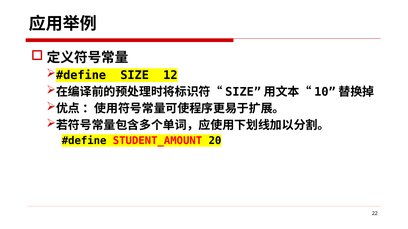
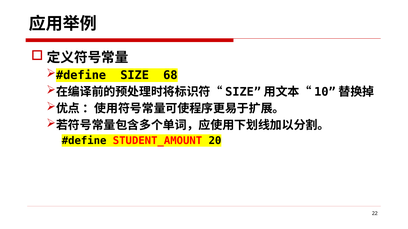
12: 12 -> 68 (170, 75)
